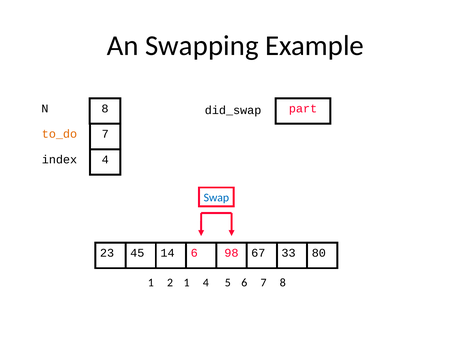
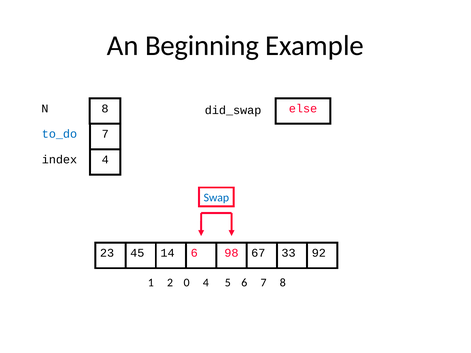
Swapping: Swapping -> Beginning (202, 46)
part: part -> else (303, 109)
to_do colour: orange -> blue (59, 134)
80: 80 -> 92 (319, 253)
2 1: 1 -> 0 (187, 283)
